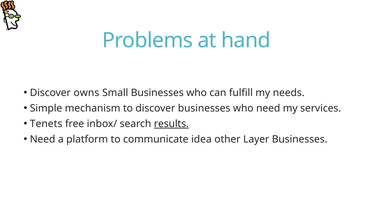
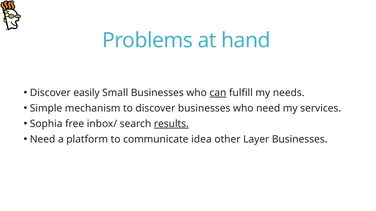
owns: owns -> easily (87, 93)
can underline: none -> present (218, 93)
Tenets: Tenets -> Sophia (46, 124)
